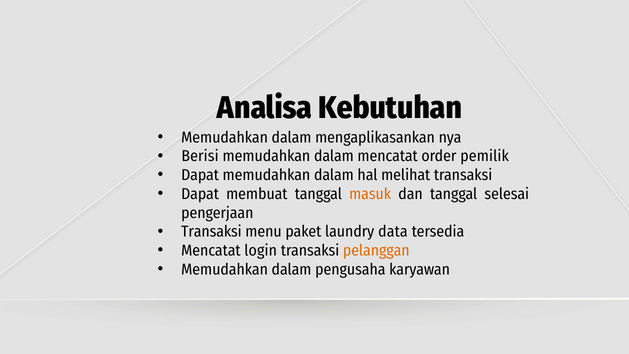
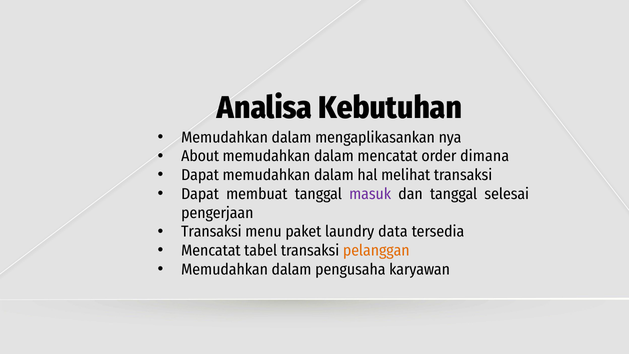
Berisi: Berisi -> About (200, 156)
pemilik: pemilik -> dimana (485, 156)
masuk colour: orange -> purple (370, 194)
login: login -> tabel (261, 251)
